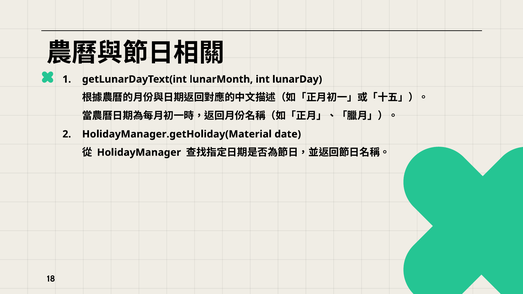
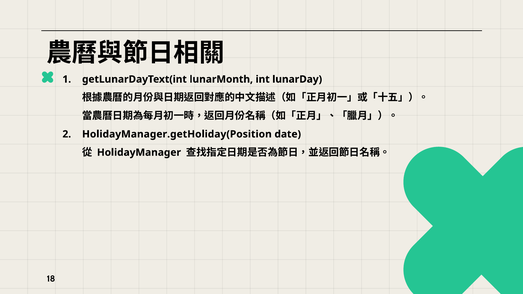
HolidayManager.getHoliday(Material: HolidayManager.getHoliday(Material -> HolidayManager.getHoliday(Position (177, 134)
